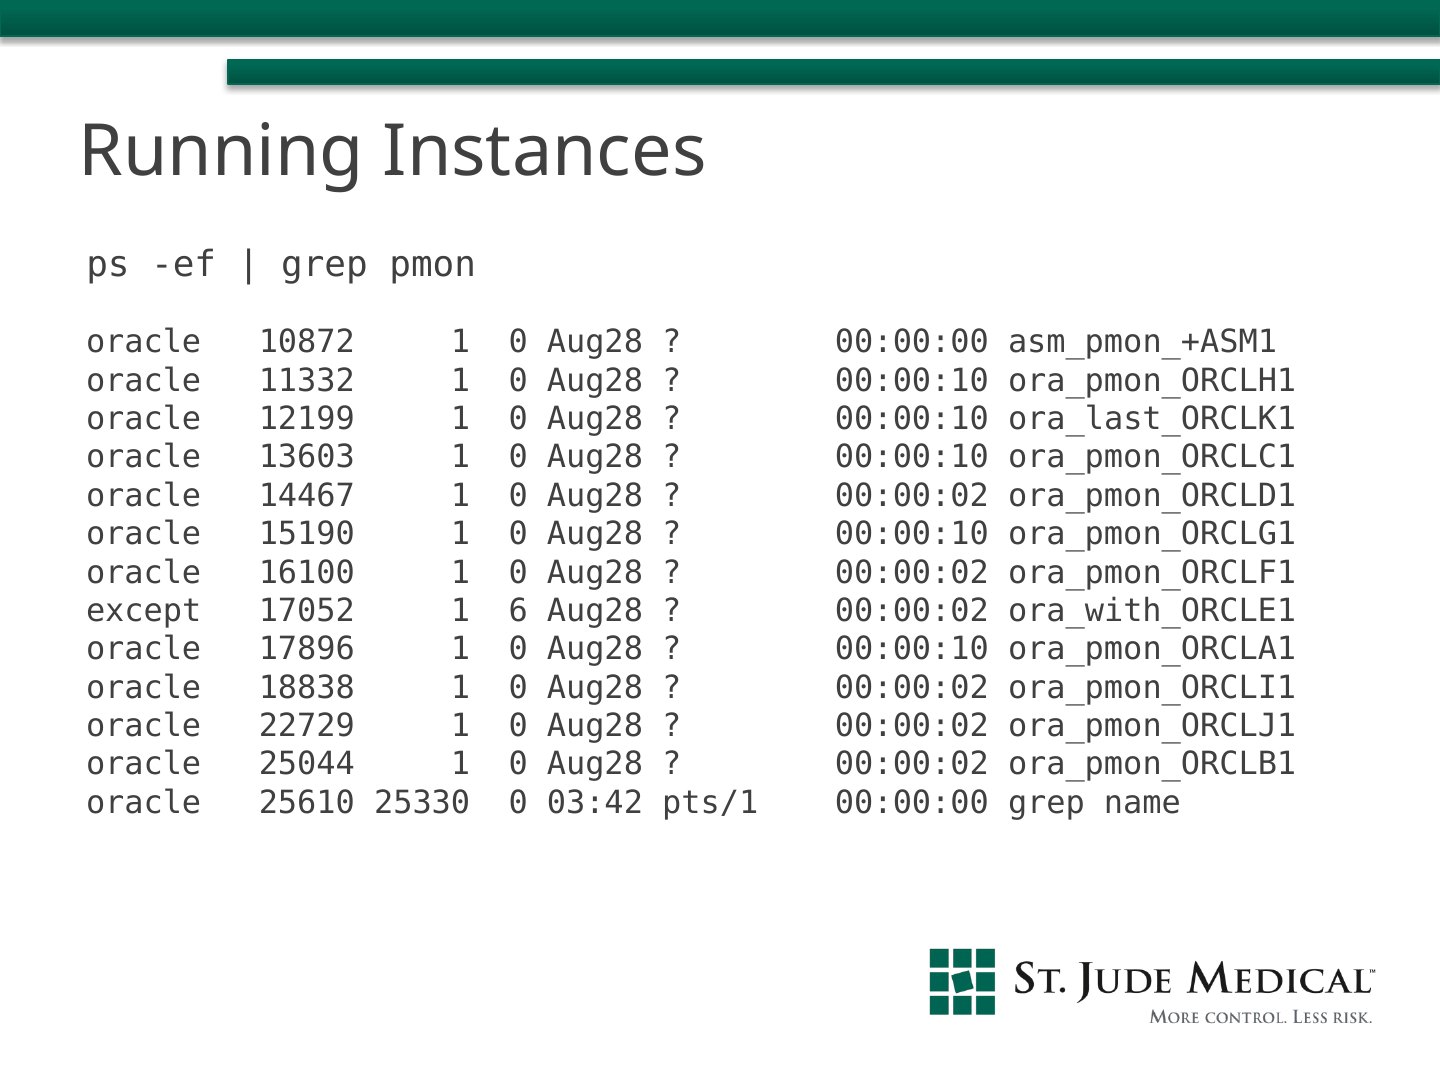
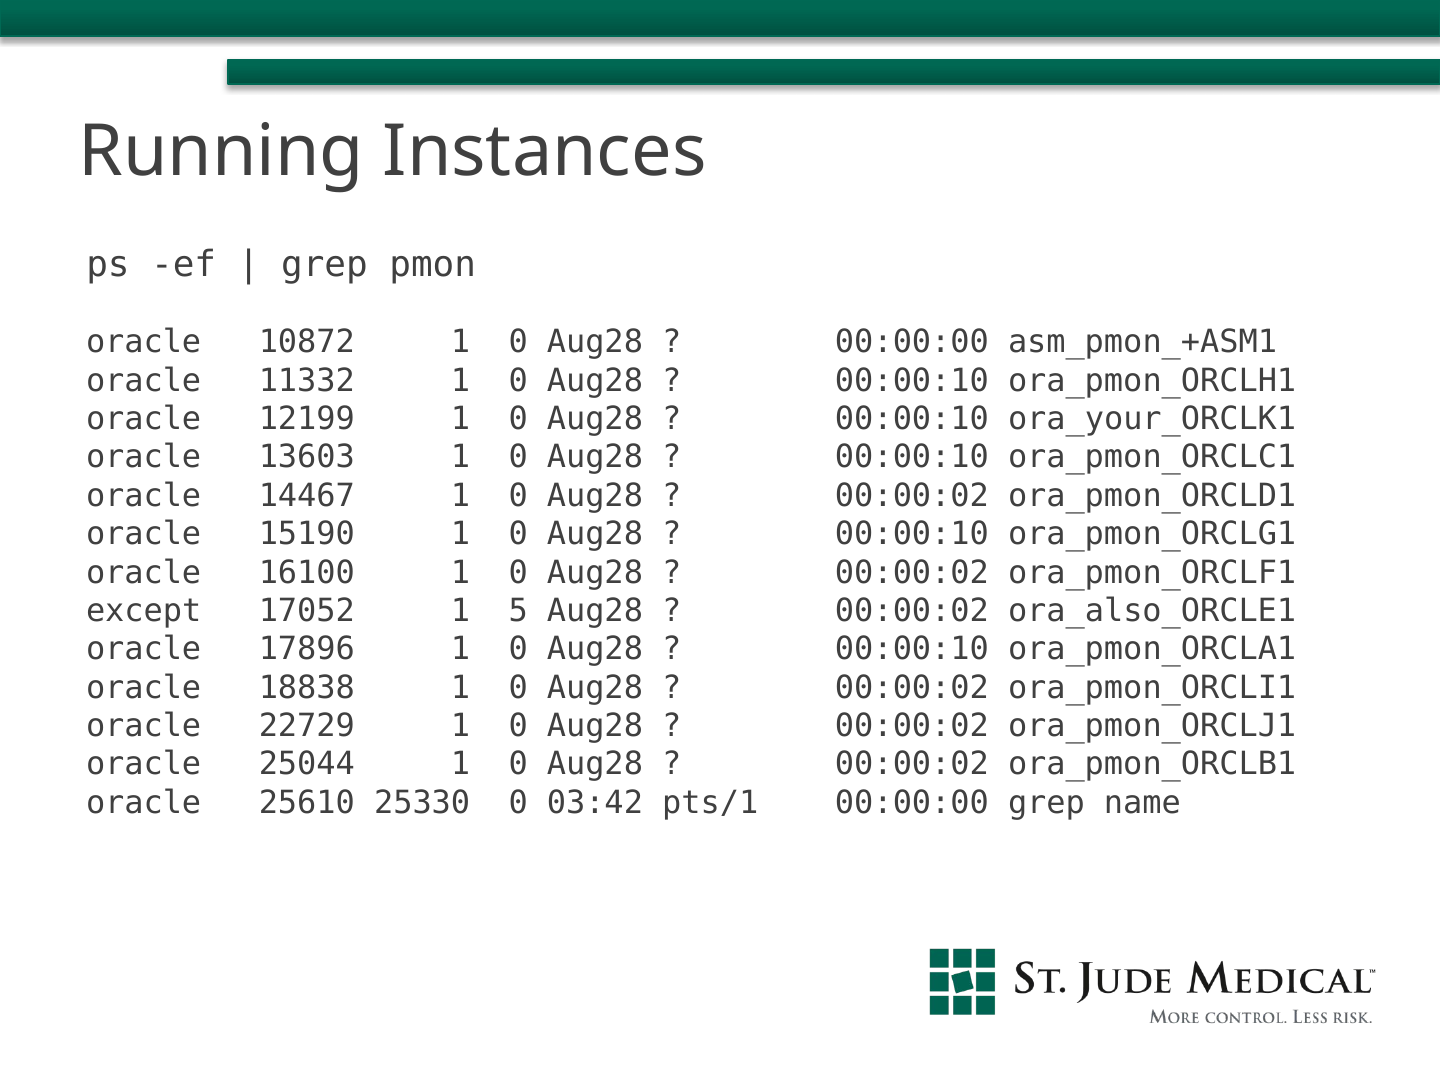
ora_last_ORCLK1: ora_last_ORCLK1 -> ora_your_ORCLK1 (1152, 419)
6: 6 -> 5 (518, 611)
ora_with_ORCLE1: ora_with_ORCLE1 -> ora_also_ORCLE1 (1152, 611)
